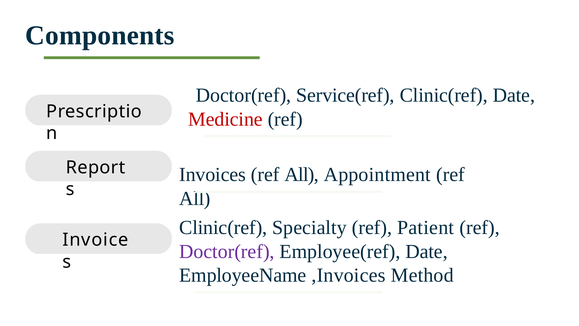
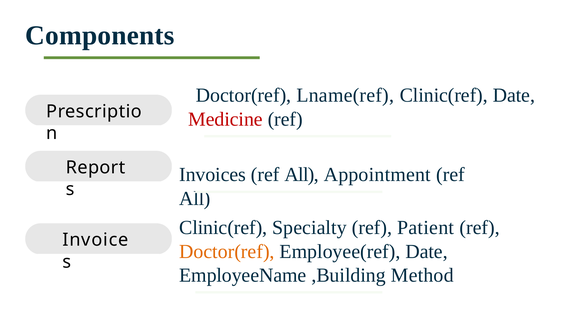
Service(ref: Service(ref -> Lname(ref (345, 95)
Doctor(ref colour: purple -> orange (227, 251)
,Invoices: ,Invoices -> ,Building (349, 275)
